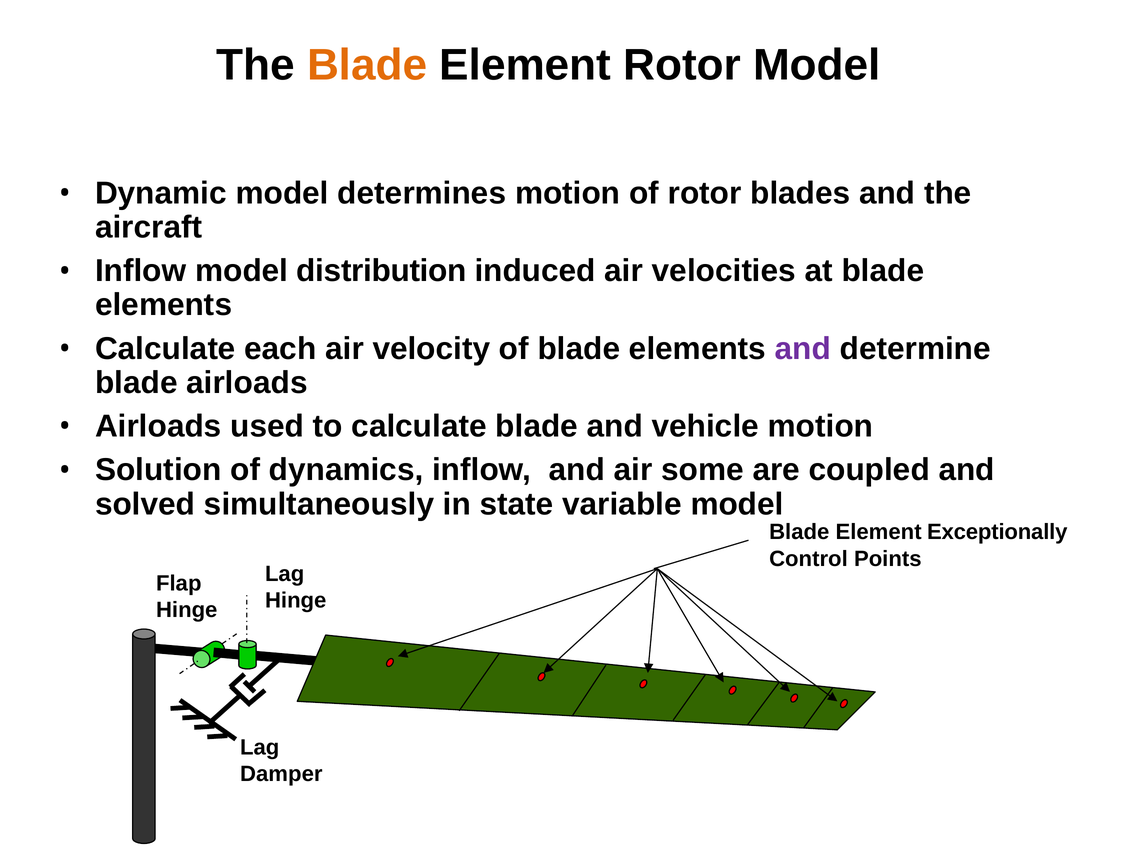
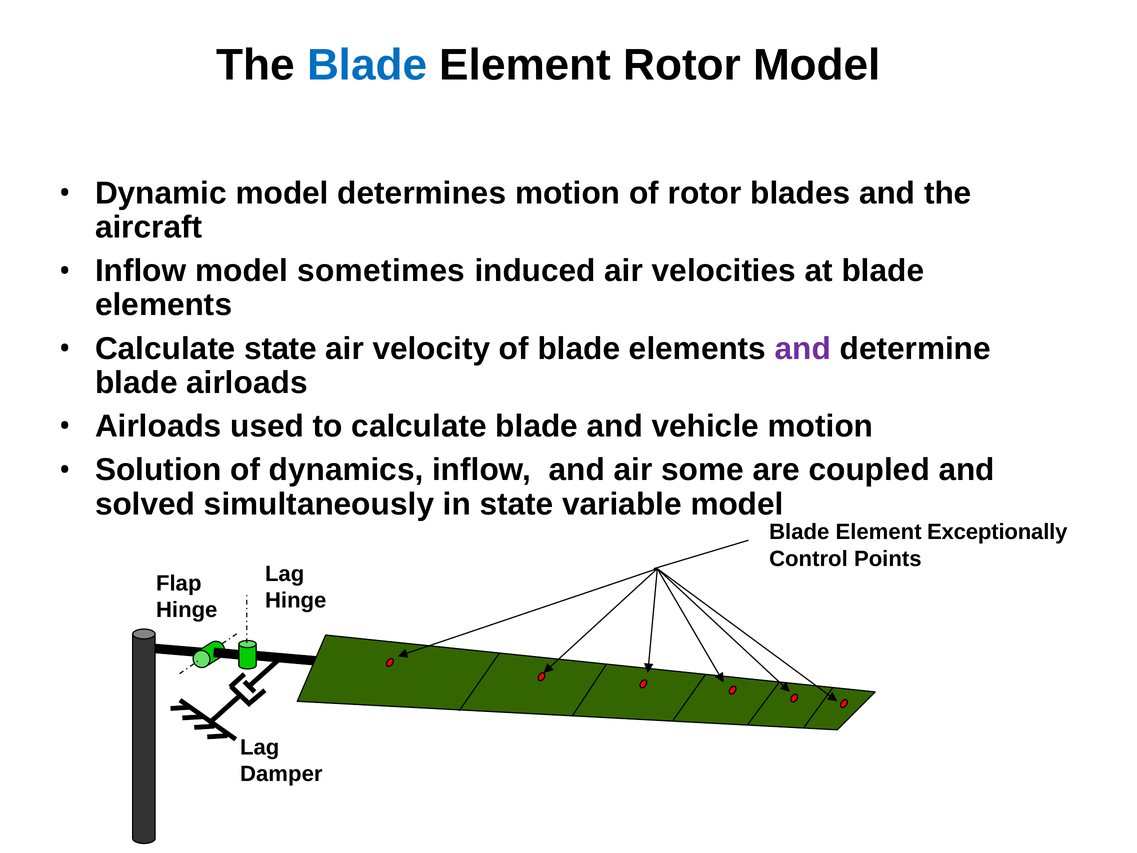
Blade colour: orange -> blue (367, 65)
distribution: distribution -> sometimes (381, 271)
Calculate each: each -> state (281, 349)
